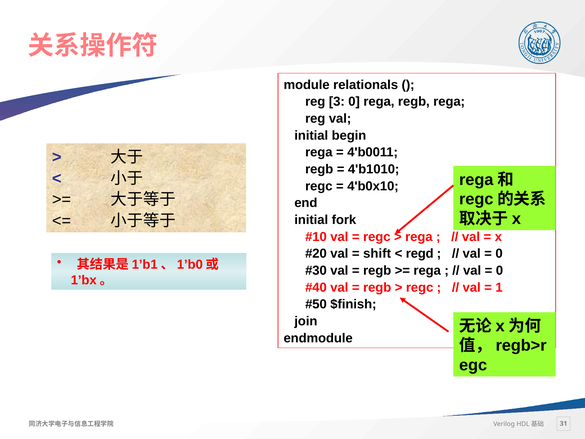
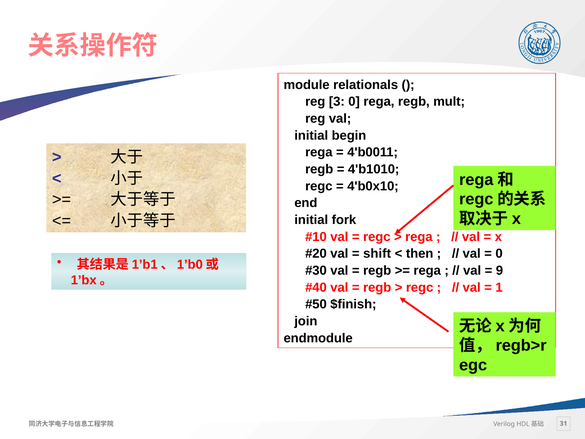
regb rega: rega -> mult (449, 102)
regd: regd -> then (420, 254)
0: 0 -> 9 (499, 270)
